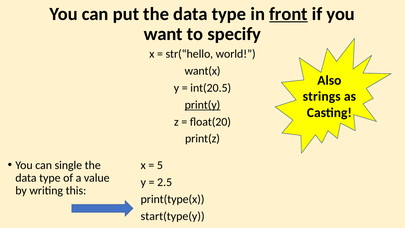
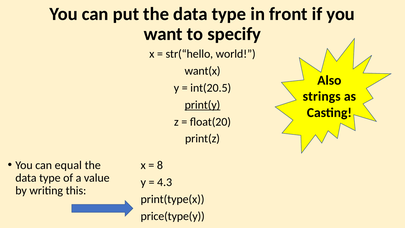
front underline: present -> none (288, 14)
single: single -> equal (68, 165)
5: 5 -> 8 (160, 165)
2.5: 2.5 -> 4.3 (165, 182)
start(type(y: start(type(y -> price(type(y (173, 216)
